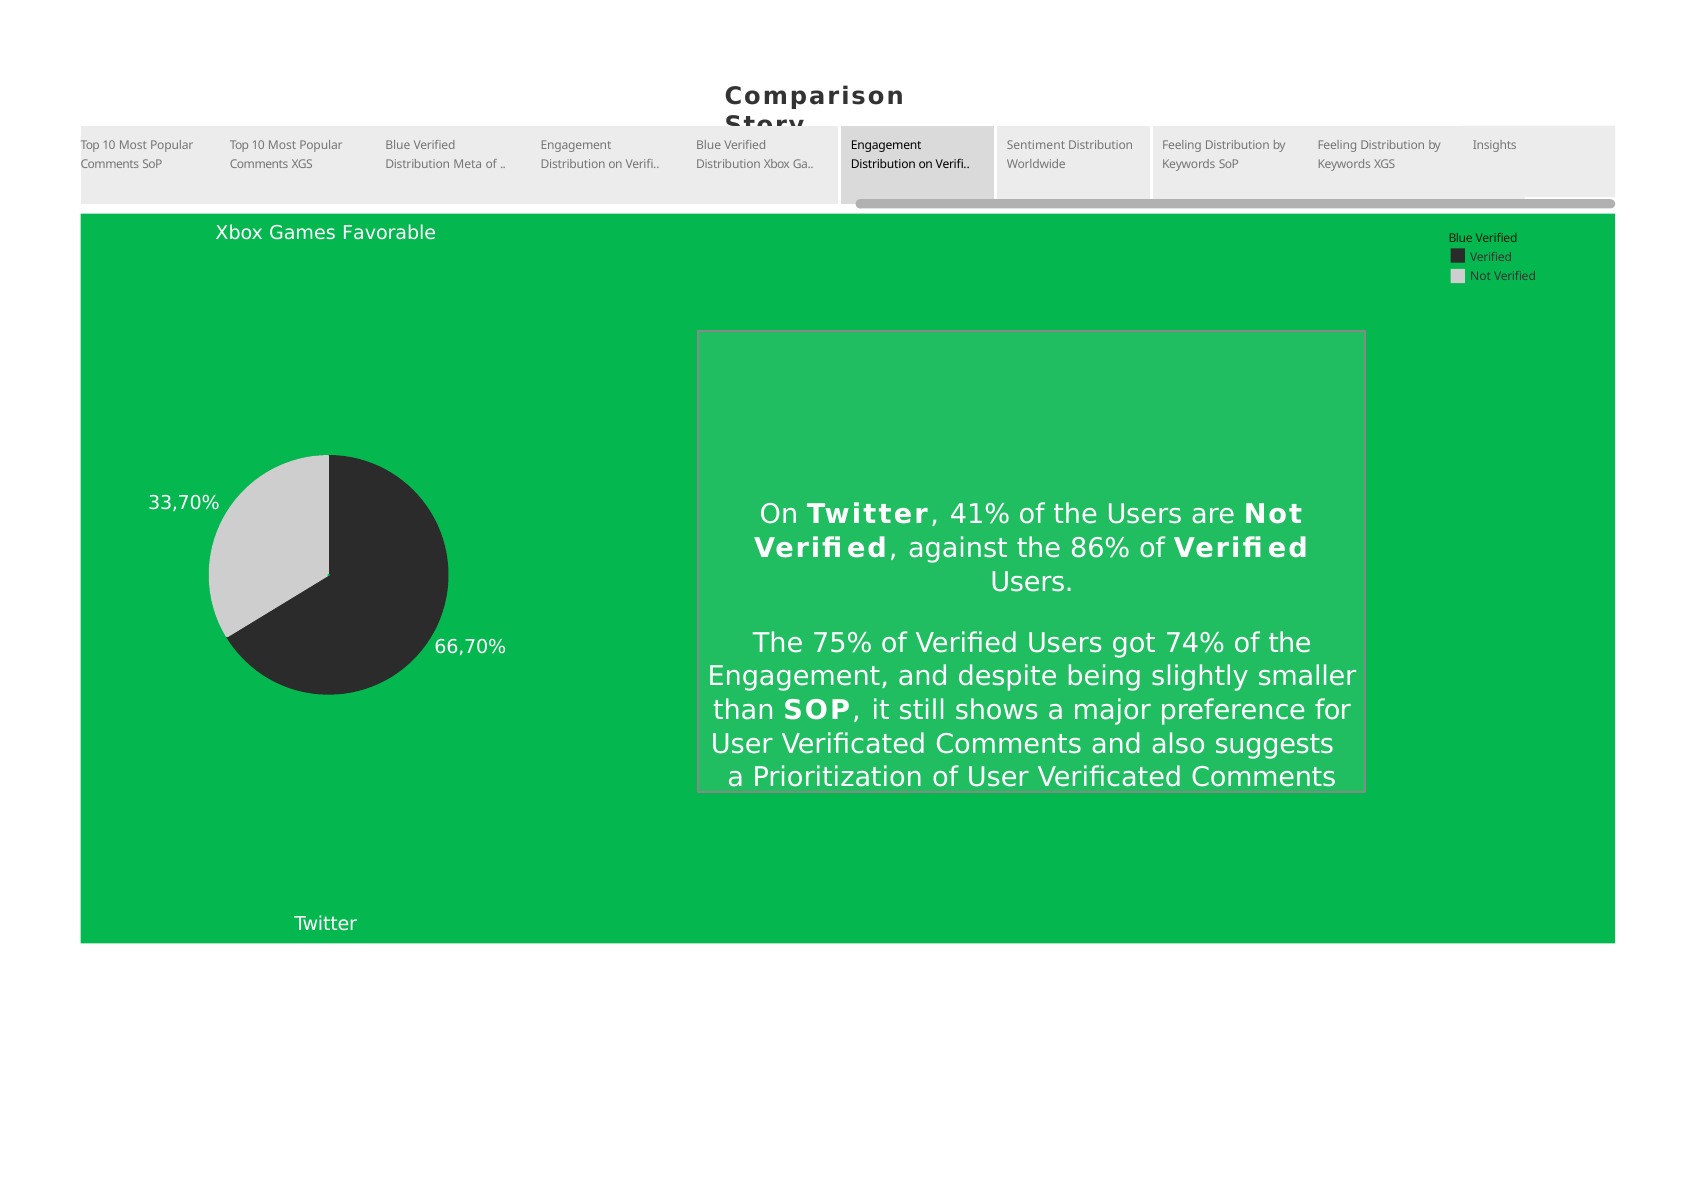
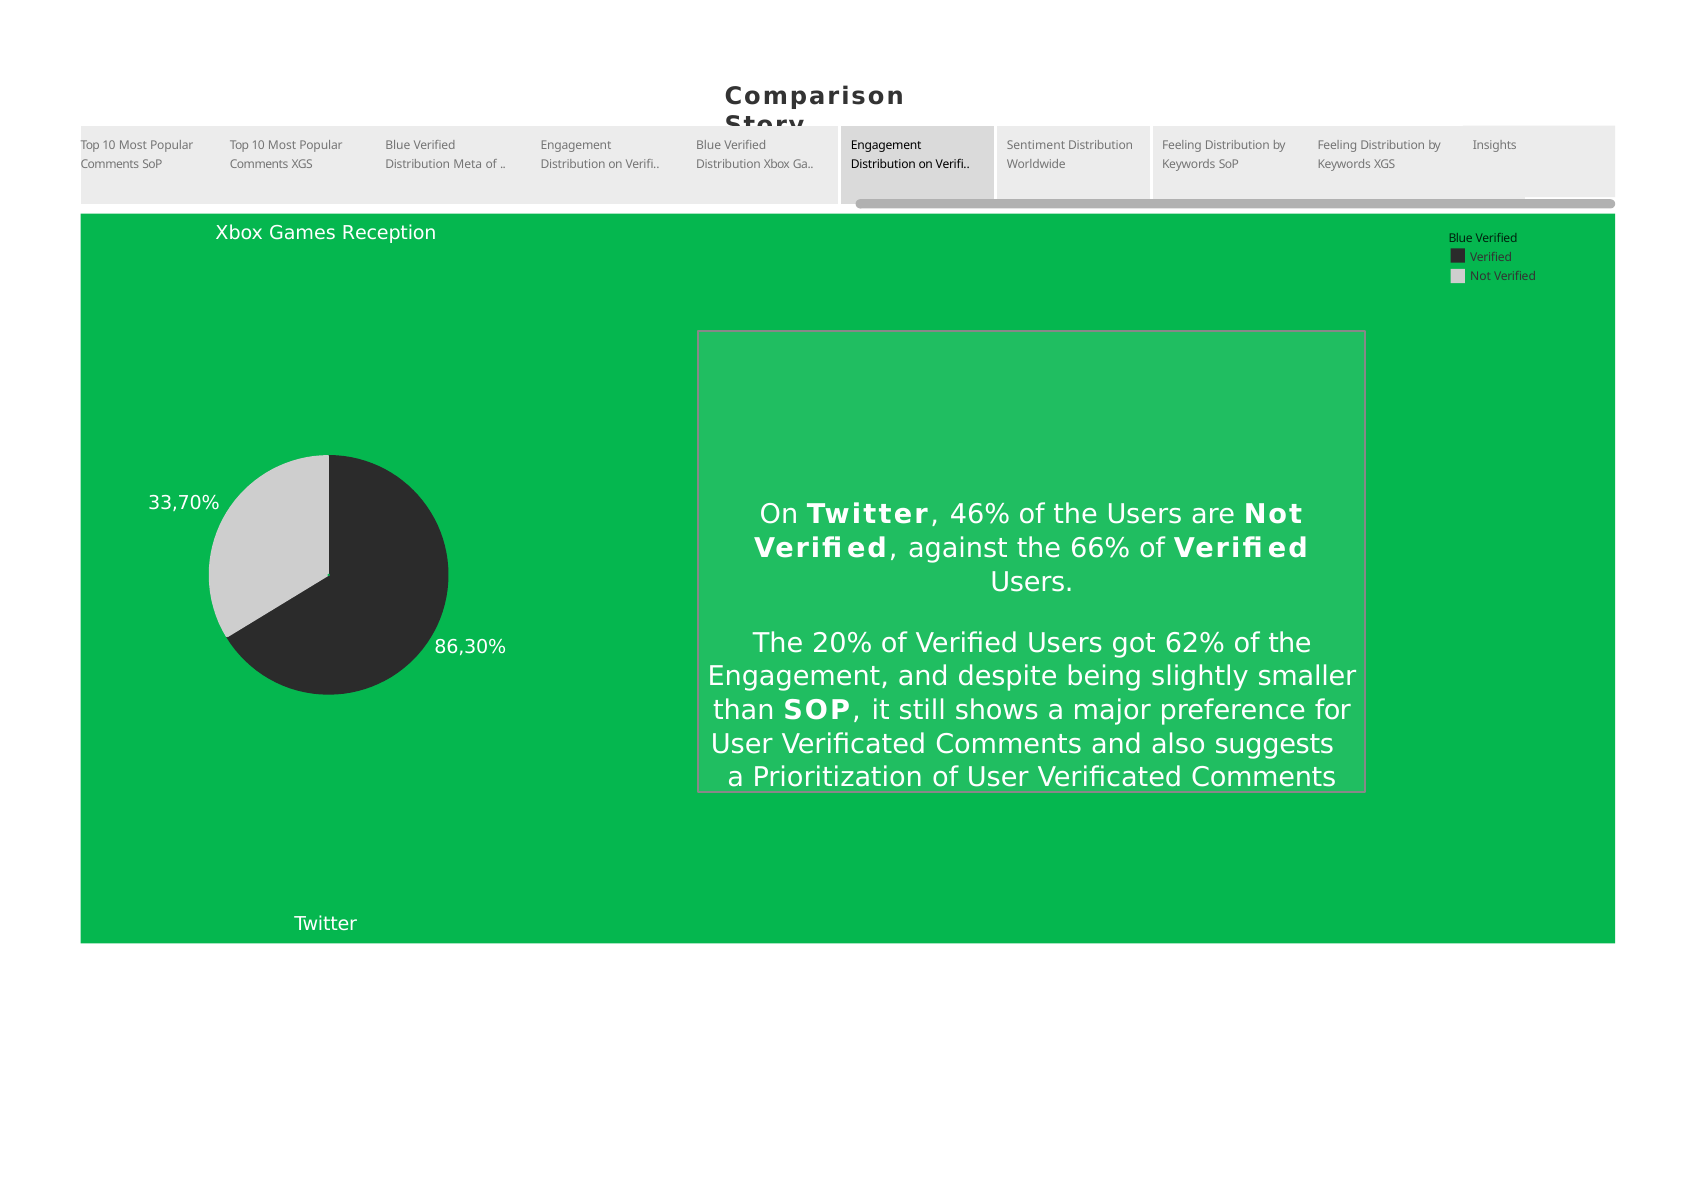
Favorable: Favorable -> Reception (389, 233)
41%: 41% -> 46% (980, 515)
86%: 86% -> 66% (1100, 549)
75%: 75% -> 20% (842, 643)
74%: 74% -> 62% (1195, 643)
66,70%: 66,70% -> 86,30% (470, 647)
